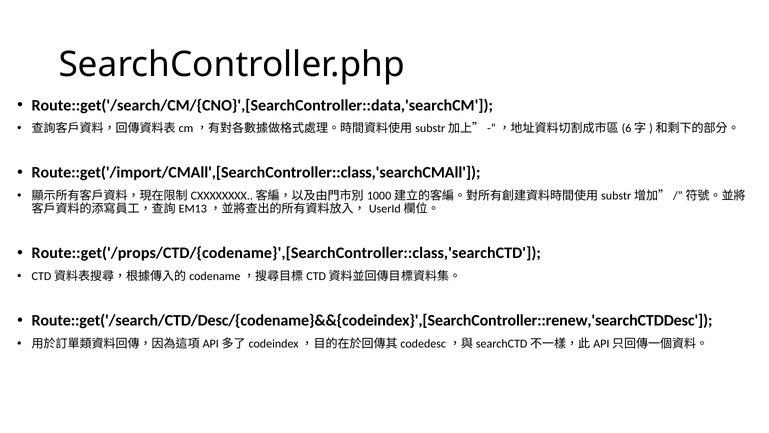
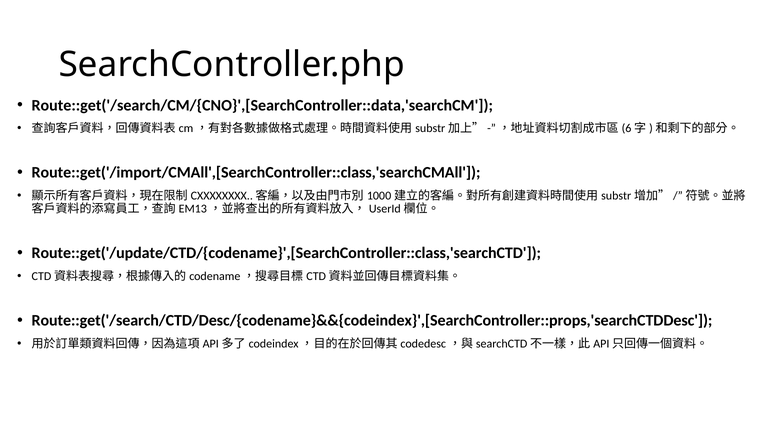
Route::get('/props/CTD/{codename}',[SearchController::class,'searchCTD: Route::get('/props/CTD/{codename}',[SearchController::class,'searchCTD -> Route::get('/update/CTD/{codename}',[SearchController::class,'searchCTD (286, 253)
Route::get('/search/CTD/Desc/{codename}&&{codeindex}',[SearchController::renew,'searchCTDDesc: Route::get('/search/CTD/Desc/{codename}&&{codeindex}',[SearchController::renew,'searchCTDDesc -> Route::get('/search/CTD/Desc/{codename}&&{codeindex}',[SearchController::props,'searchCTDDesc (372, 320)
